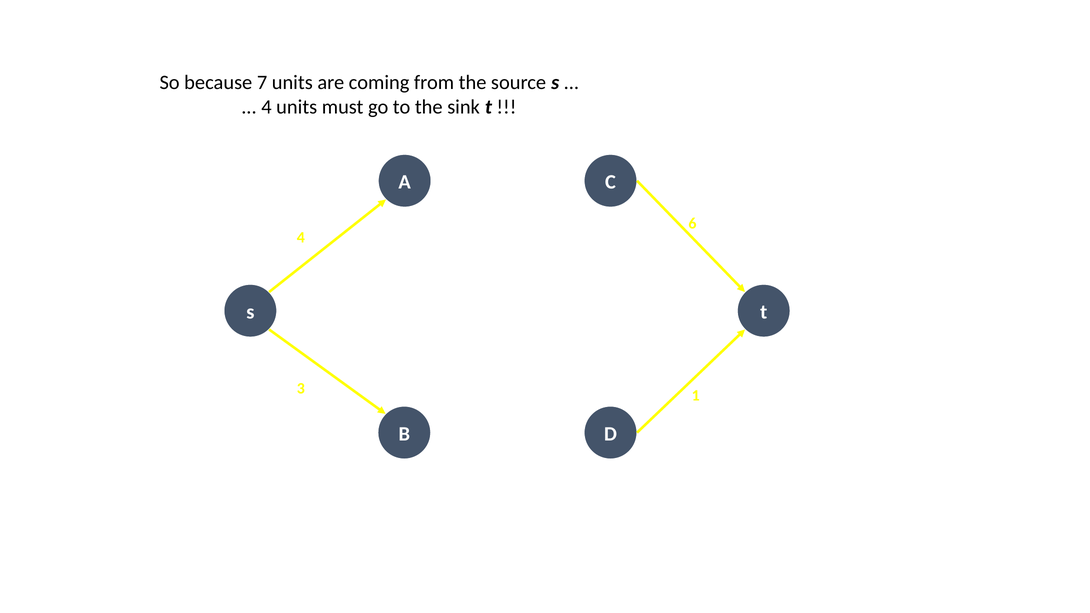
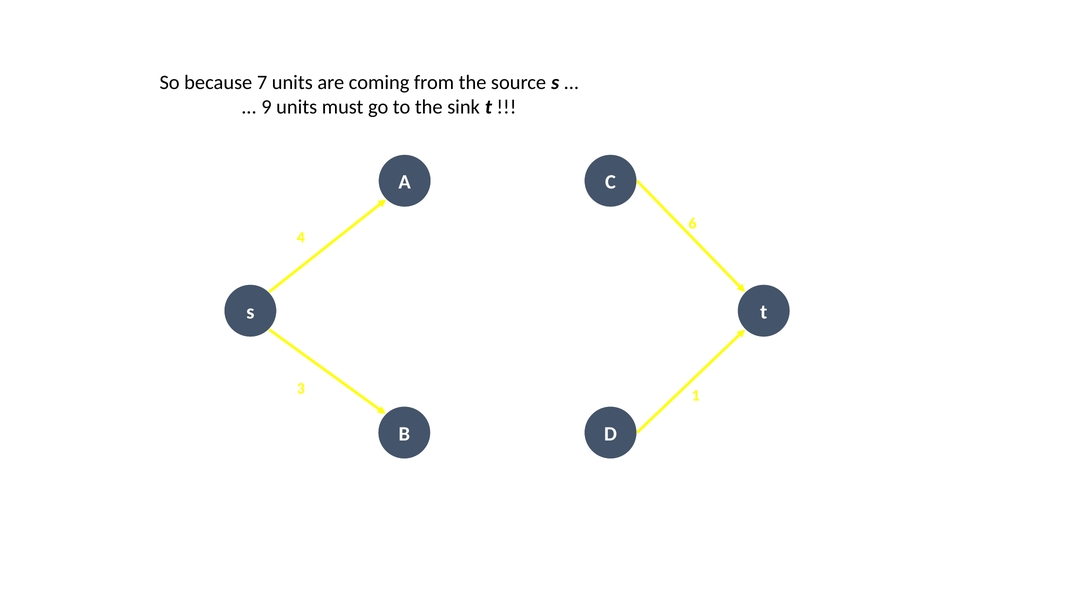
4: 4 -> 9 (266, 107)
